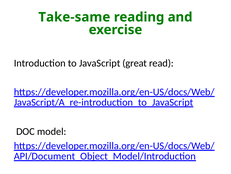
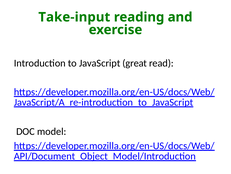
Take-same: Take-same -> Take-input (74, 17)
